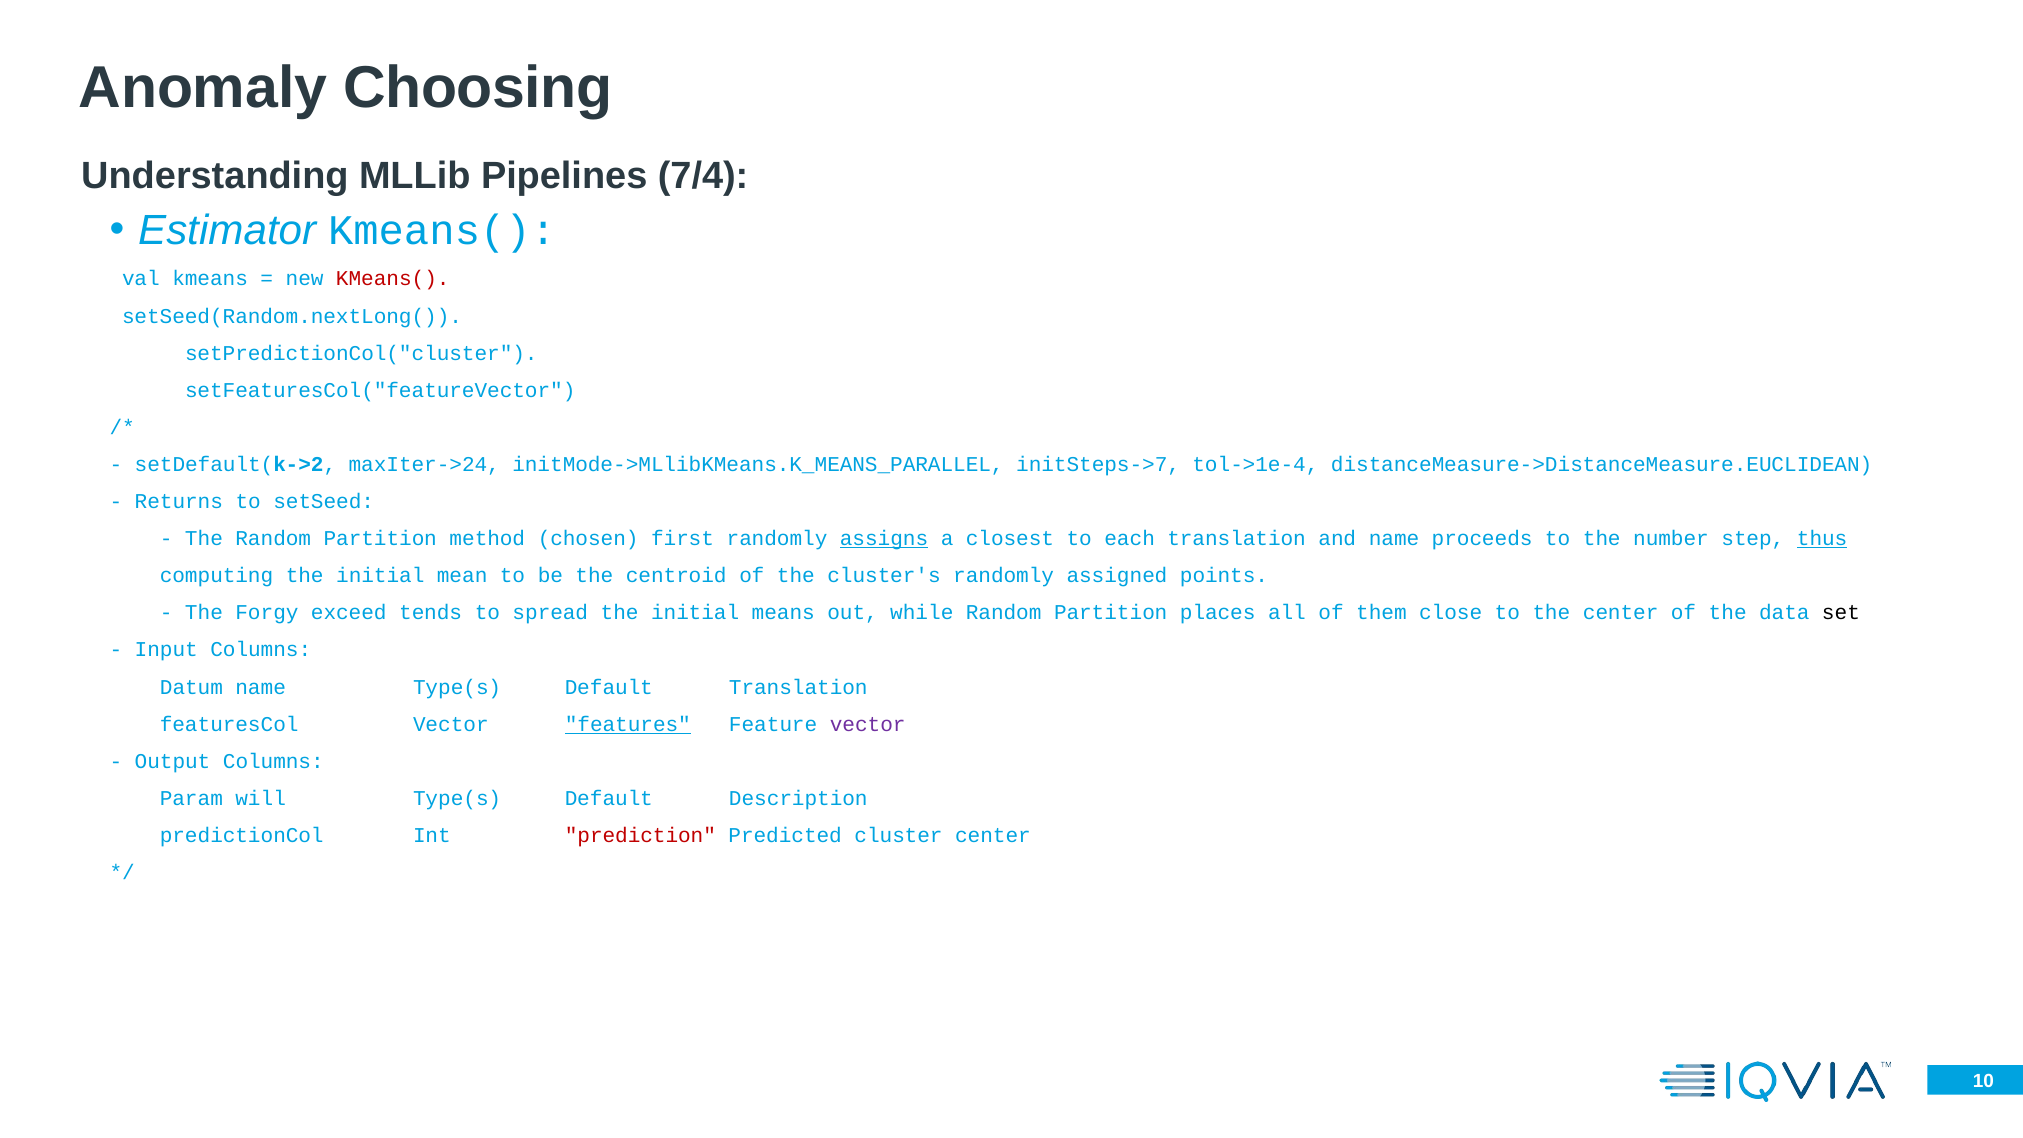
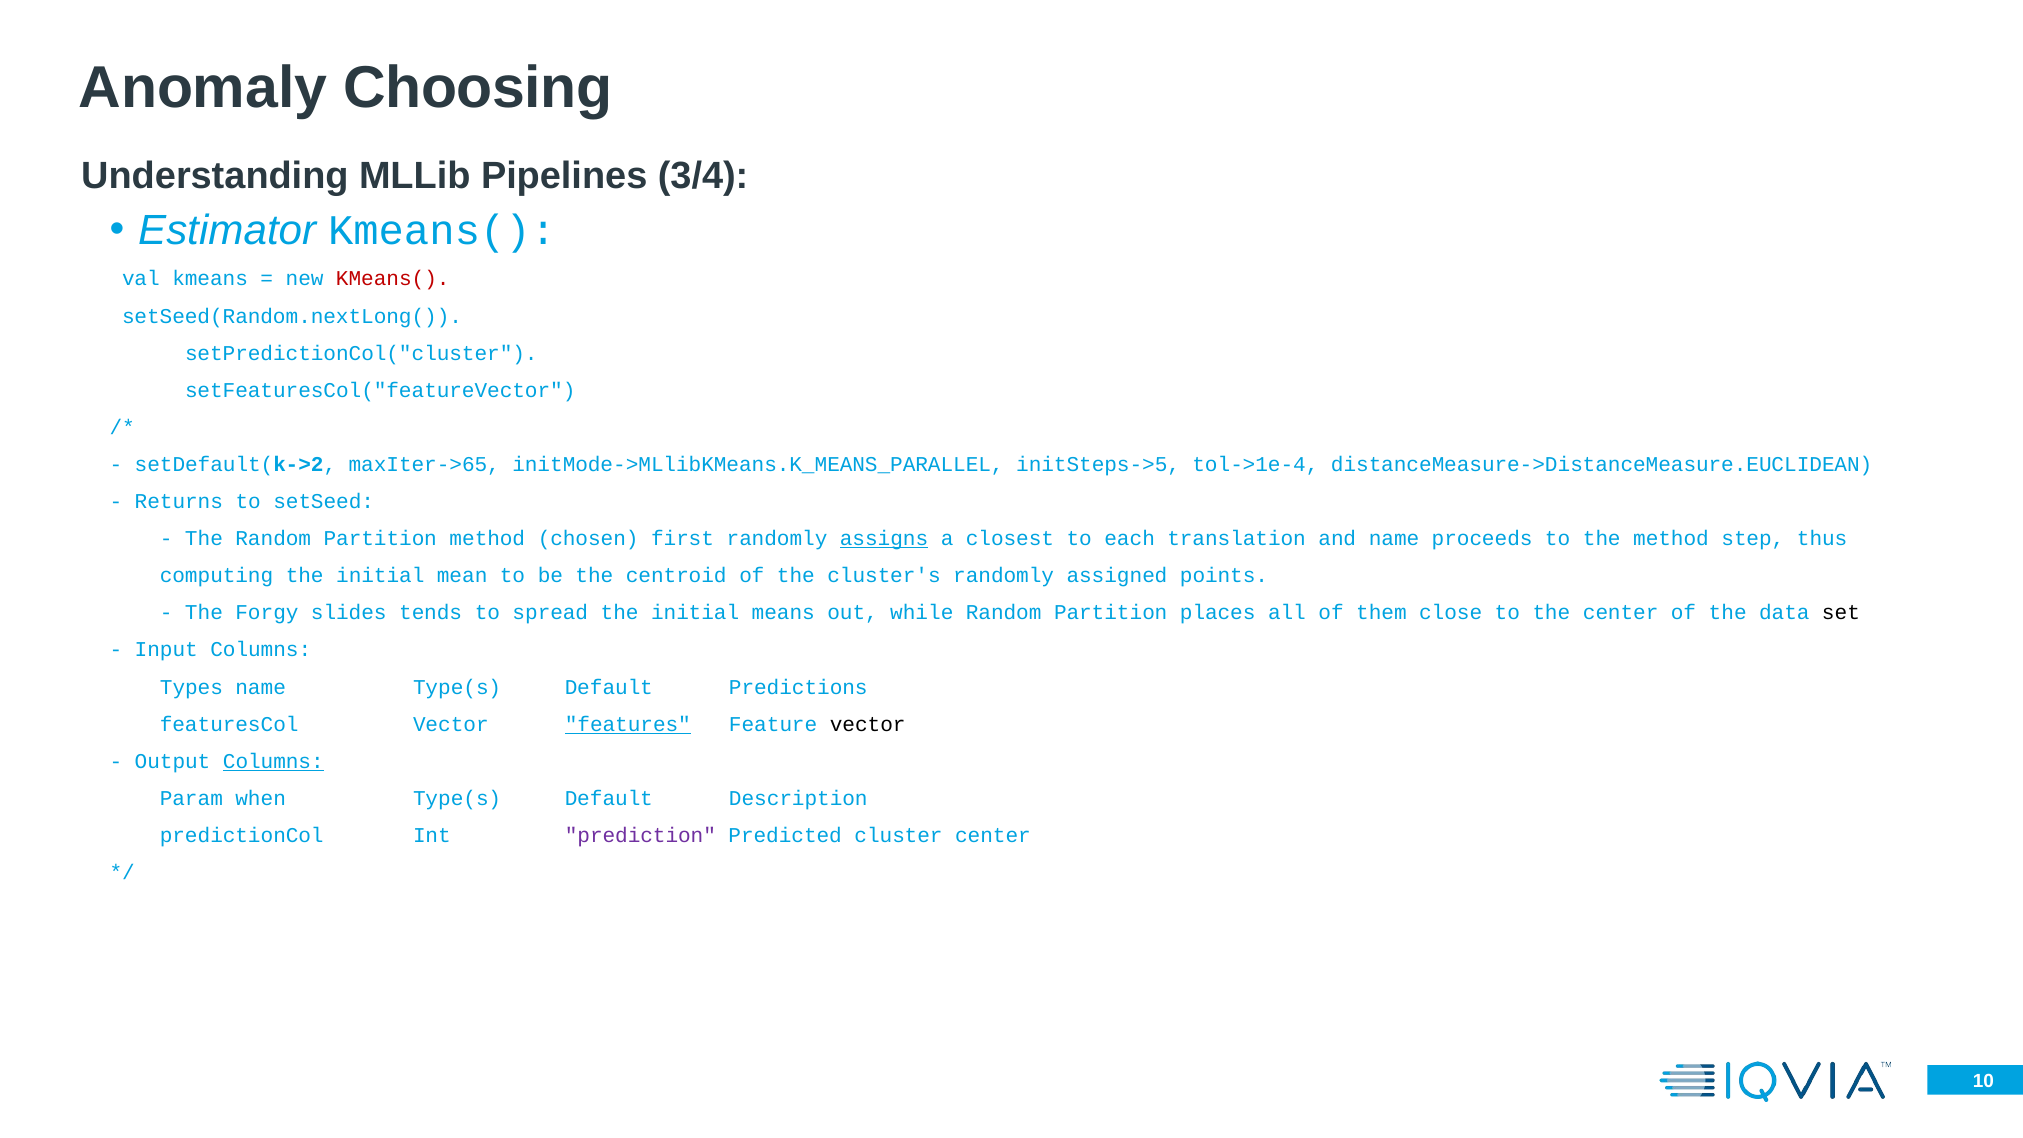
7/4: 7/4 -> 3/4 (703, 176)
maxIter->24: maxIter->24 -> maxIter->65 (424, 464)
initSteps->7: initSteps->7 -> initSteps->5 (1098, 464)
the number: number -> method (1671, 539)
thus underline: present -> none (1822, 539)
exceed: exceed -> slides (349, 613)
Datum: Datum -> Types (191, 687)
Default Translation: Translation -> Predictions (798, 687)
vector colour: purple -> black (868, 724)
Columns underline: none -> present (273, 761)
will: will -> when (261, 798)
prediction colour: red -> purple (640, 835)
